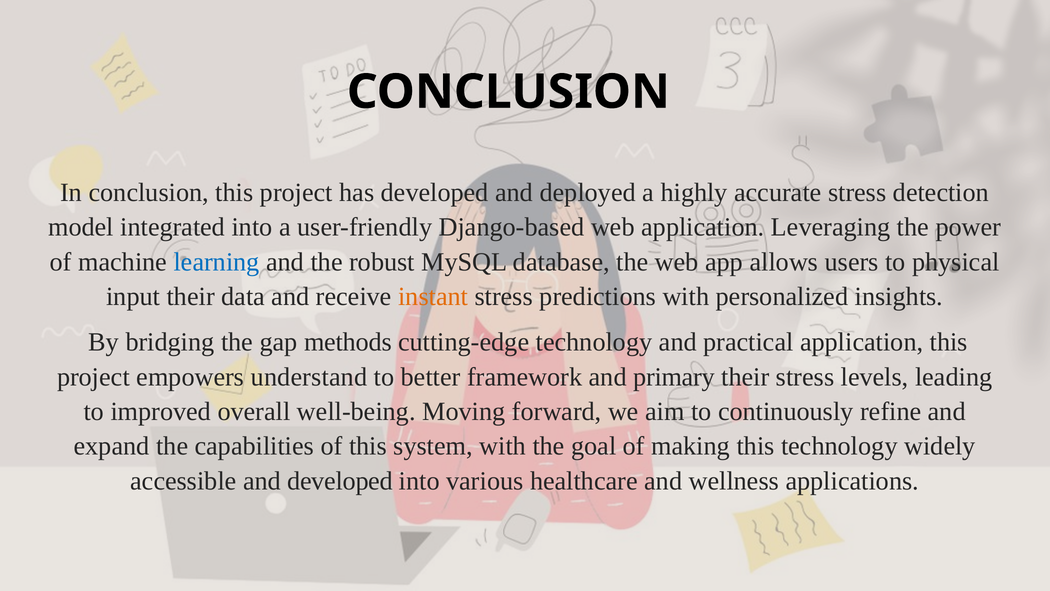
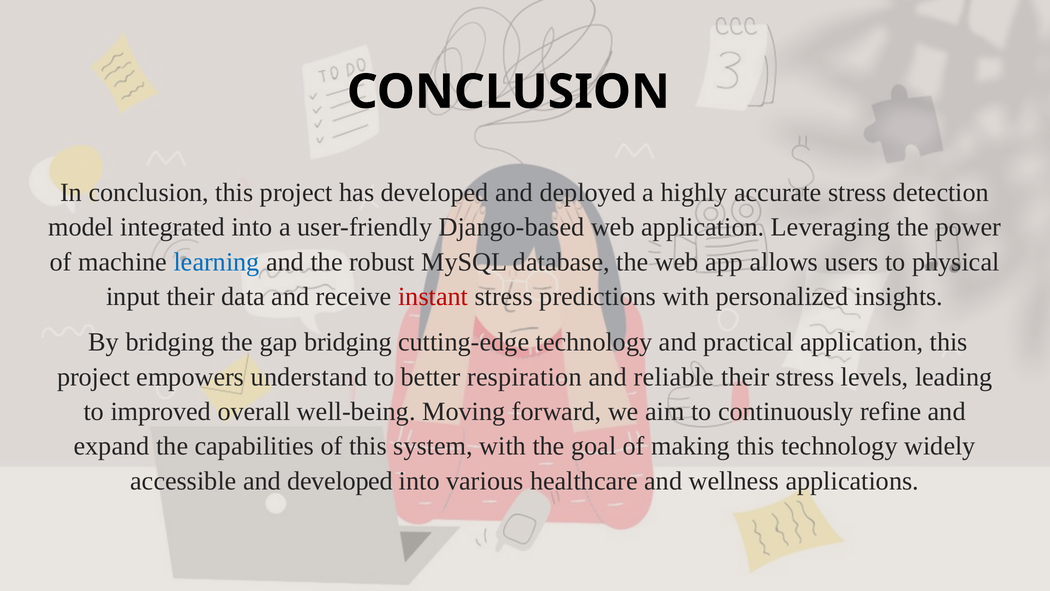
instant colour: orange -> red (433, 296)
gap methods: methods -> bridging (348, 342)
framework: framework -> respiration (524, 377)
primary: primary -> reliable (674, 377)
